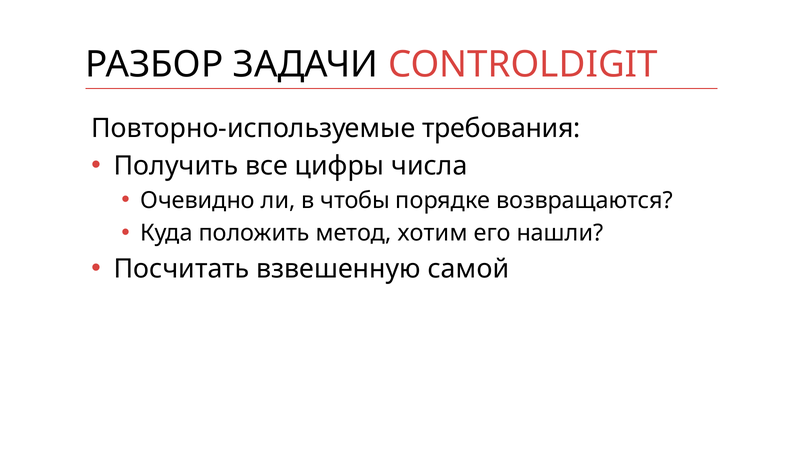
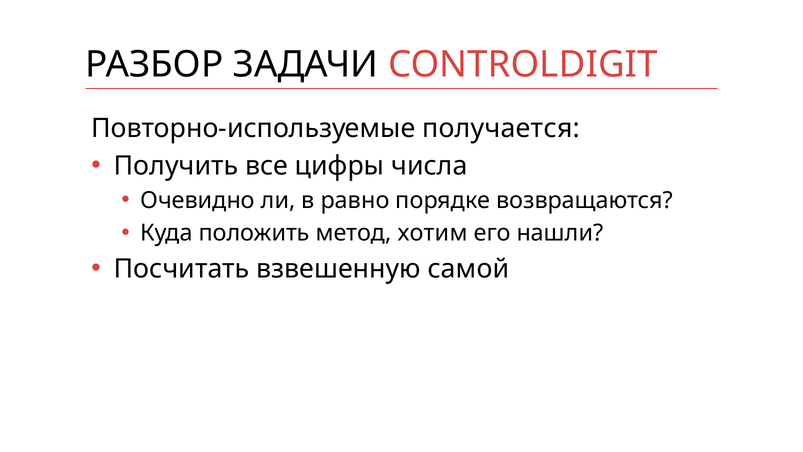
требования: требования -> получается (501, 128)
чтобы: чтобы -> равно (355, 200)
